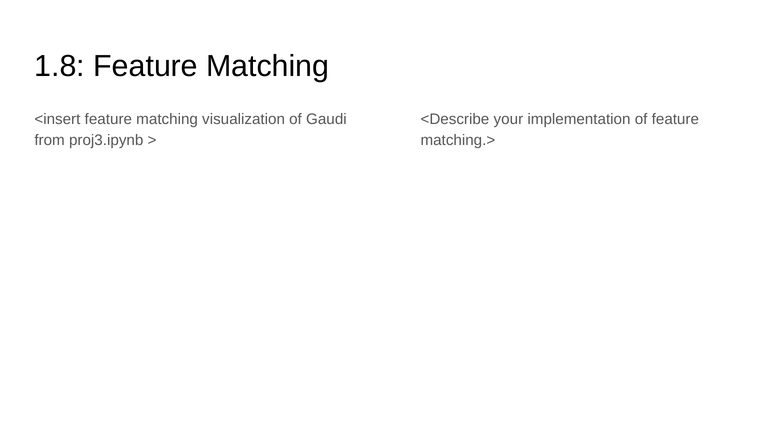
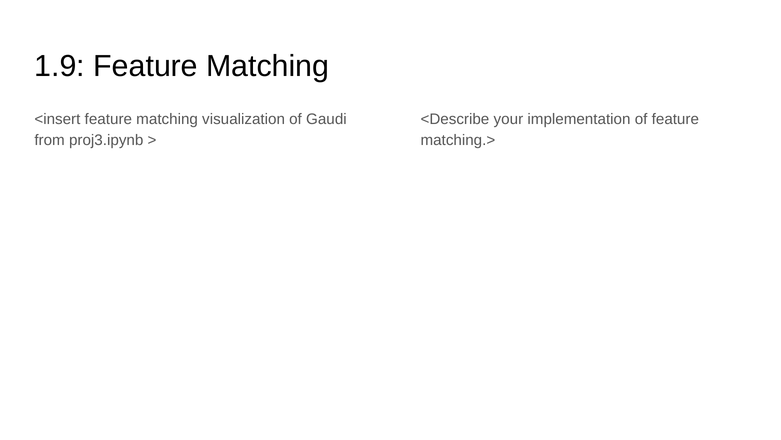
1.8: 1.8 -> 1.9 (60, 66)
